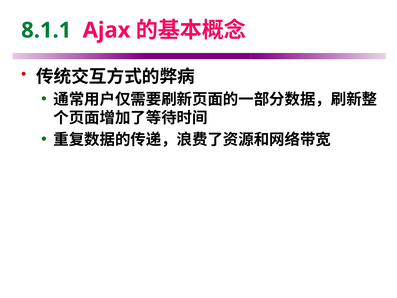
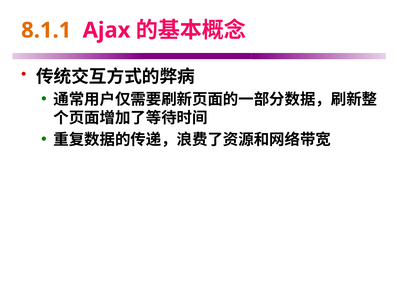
8.1.1 colour: green -> orange (46, 30)
